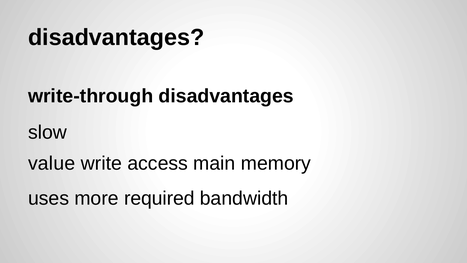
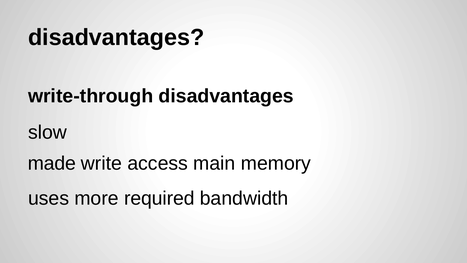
value: value -> made (52, 163)
